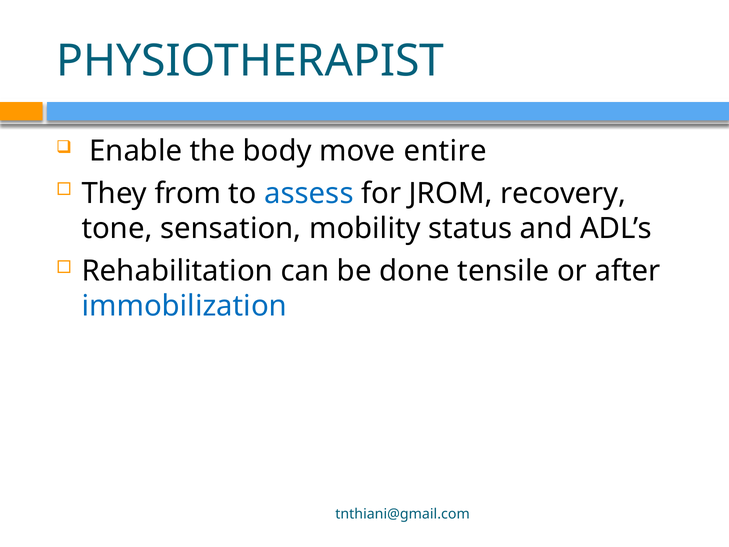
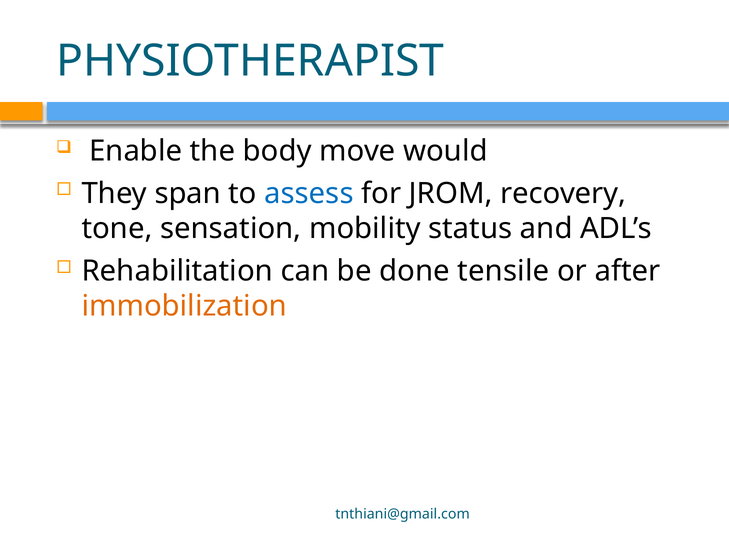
entire: entire -> would (445, 151)
from: from -> span (188, 193)
immobilization colour: blue -> orange (184, 306)
